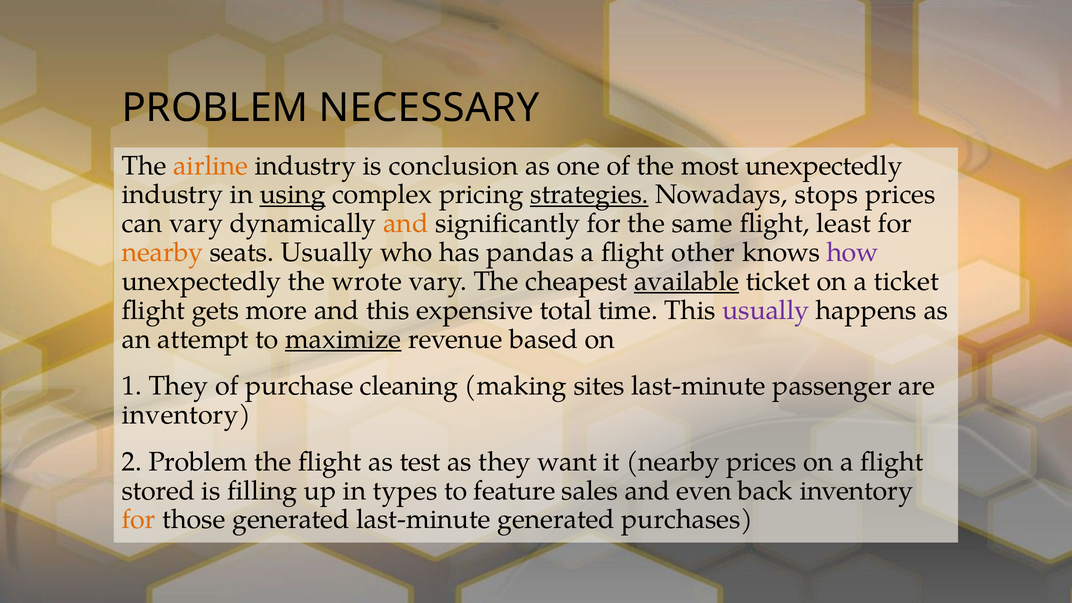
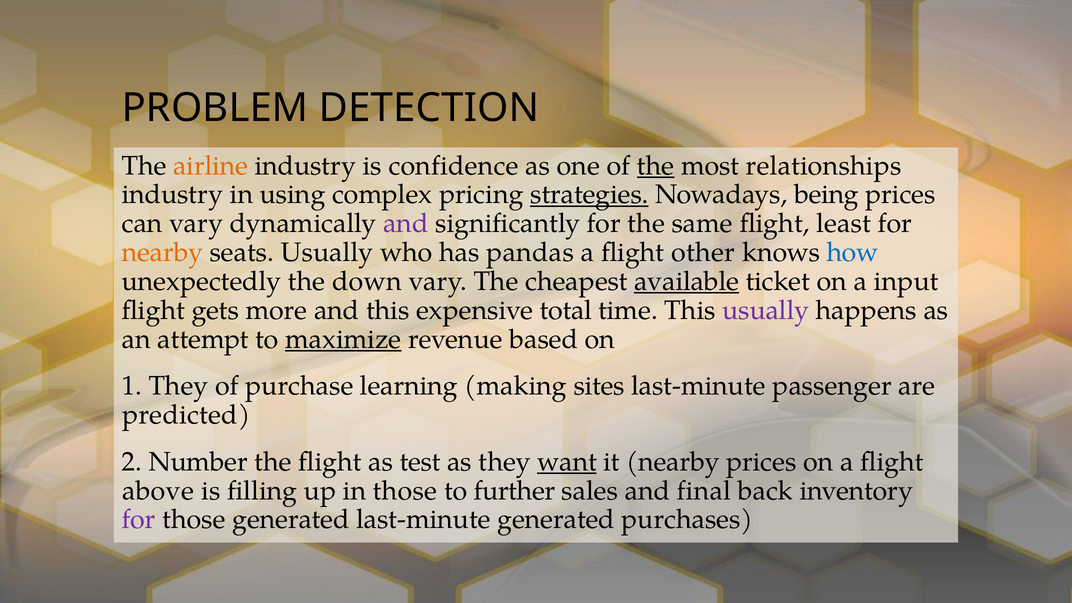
NECESSARY: NECESSARY -> DETECTION (429, 108)
conclusion: conclusion -> confidence (454, 166)
the underline: none -> present (656, 166)
most unexpectedly: unexpectedly -> relationships (824, 166)
using underline: present -> none (293, 195)
stops: stops -> being (826, 195)
and colour: orange -> purple (406, 224)
how colour: purple -> blue (853, 253)
wrote: wrote -> down (367, 281)
a ticket: ticket -> input (906, 281)
cleaning: cleaning -> learning (409, 386)
inventory: inventory -> predicted (186, 415)
2 Problem: Problem -> Number (198, 462)
want underline: none -> present (567, 462)
stored: stored -> above (158, 491)
in types: types -> those (405, 491)
feature: feature -> further (514, 491)
even: even -> final (704, 491)
for colour: orange -> purple (139, 520)
